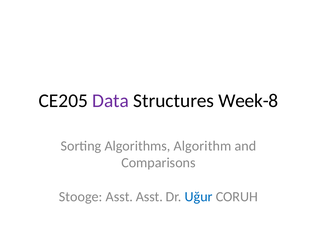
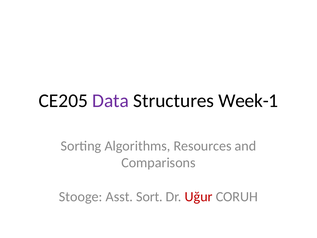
Week-8: Week-8 -> Week-1 (248, 101)
Algorithm: Algorithm -> Resources (203, 146)
Asst Asst: Asst -> Sort (149, 196)
Uğur colour: blue -> red (199, 196)
